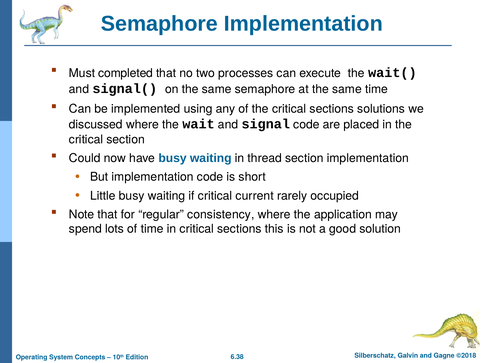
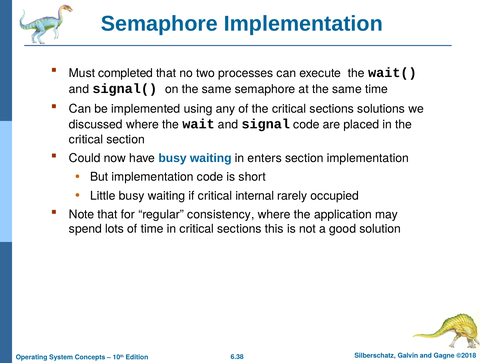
thread: thread -> enters (265, 158)
current: current -> internal (255, 196)
